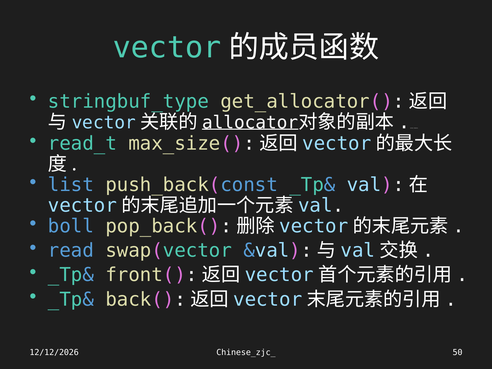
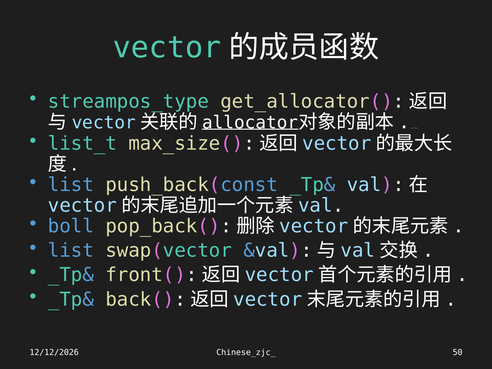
stringbuf_type: stringbuf_type -> streampos_type (128, 101)
read_t: read_t -> list_t (82, 144)
read: read -> list (71, 251)
